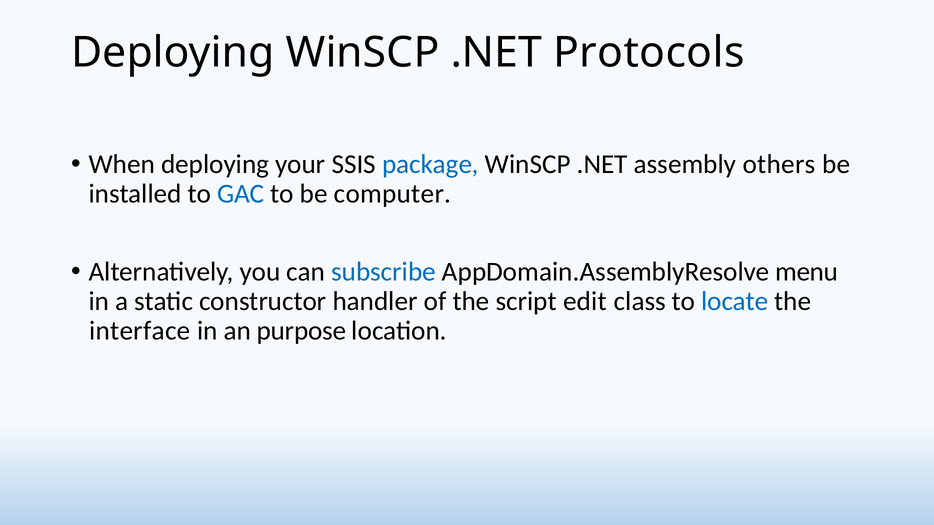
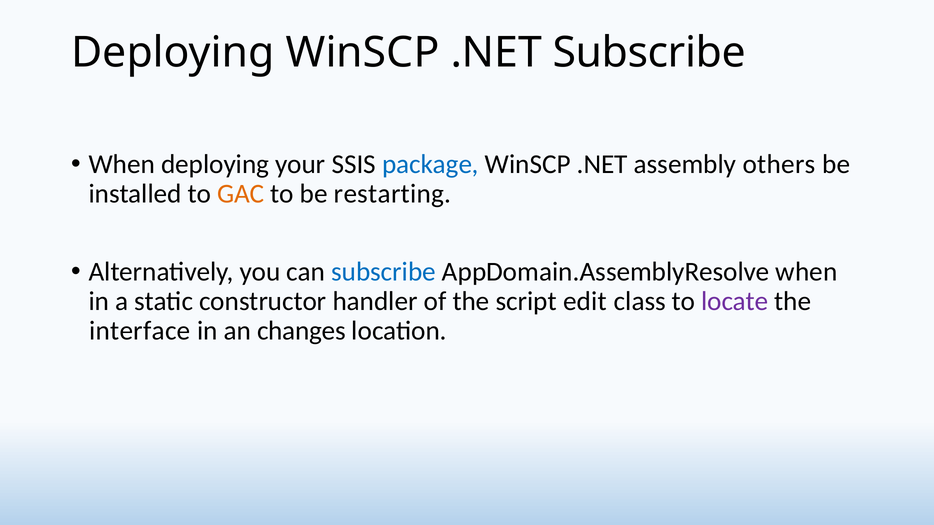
.NET Protocols: Protocols -> Subscribe (649, 53)
GAC colour: blue -> orange (241, 194)
computer: computer -> restarting (392, 194)
AppDomain.AssemblyResolve menu: menu -> when (806, 272)
locate colour: blue -> purple (735, 302)
purpose: purpose -> changes (301, 331)
